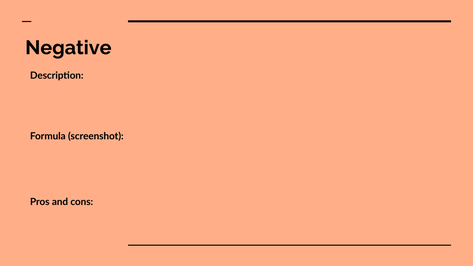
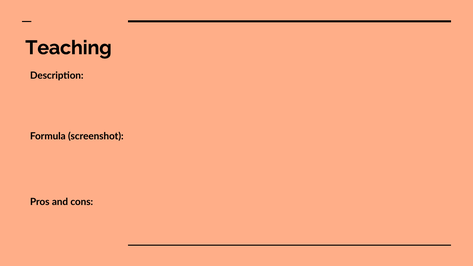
Negative: Negative -> Teaching (68, 48)
